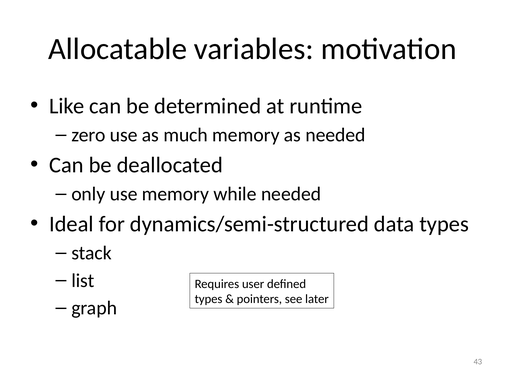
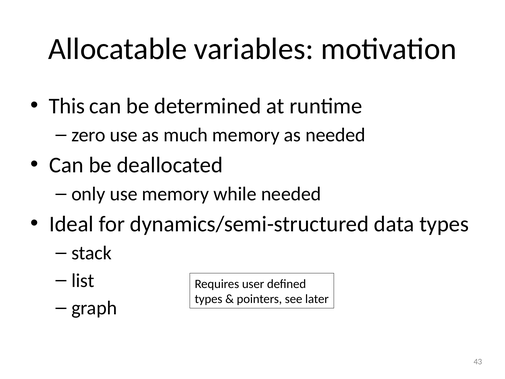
Like: Like -> This (67, 106)
